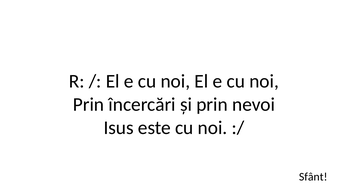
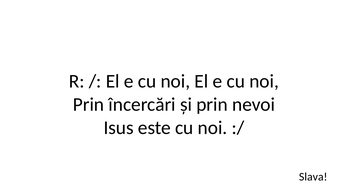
Sfânt: Sfânt -> Slava (313, 177)
